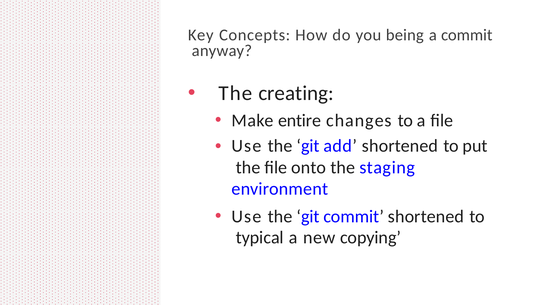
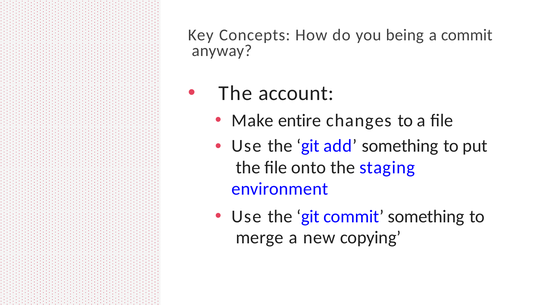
creating: creating -> account (296, 93)
add shortened: shortened -> something (400, 146)
commit shortened: shortened -> something (426, 216)
typical: typical -> merge (260, 238)
